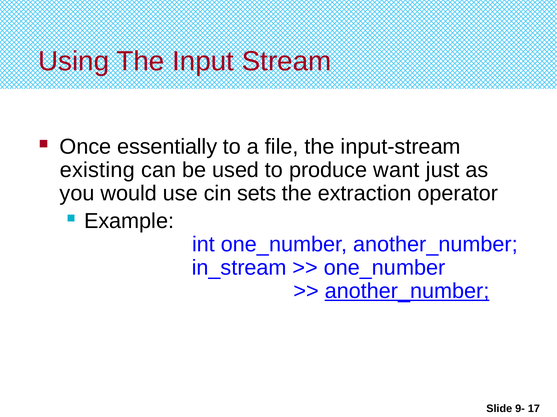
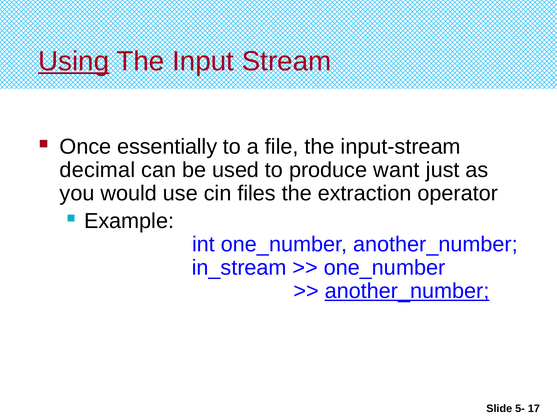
Using underline: none -> present (74, 61)
existing: existing -> decimal (97, 170)
sets: sets -> files (257, 194)
9-: 9- -> 5- (520, 409)
